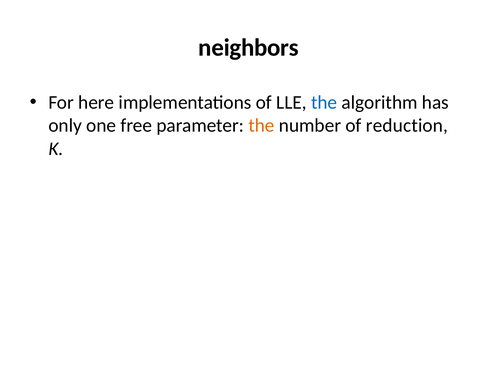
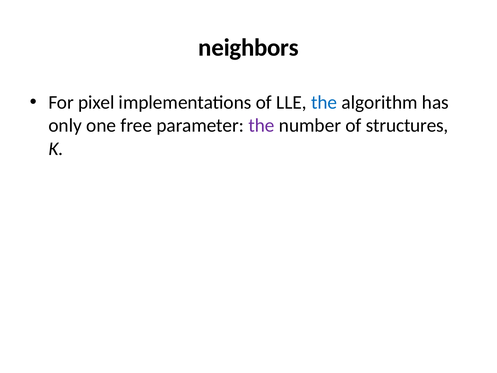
here: here -> pixel (96, 102)
the colour: orange -> purple (262, 126)
reduction: reduction -> structures (407, 126)
